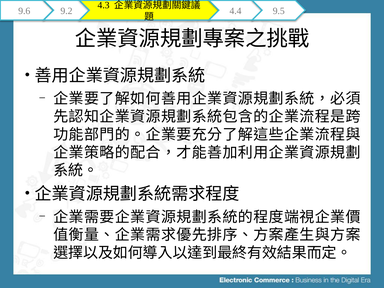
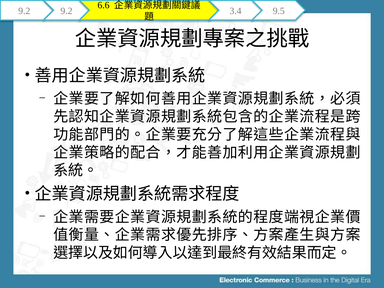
4.3: 4.3 -> 6.6 (104, 5)
9.6: 9.6 -> 9.2 (24, 11)
4.4: 4.4 -> 3.4 (235, 11)
